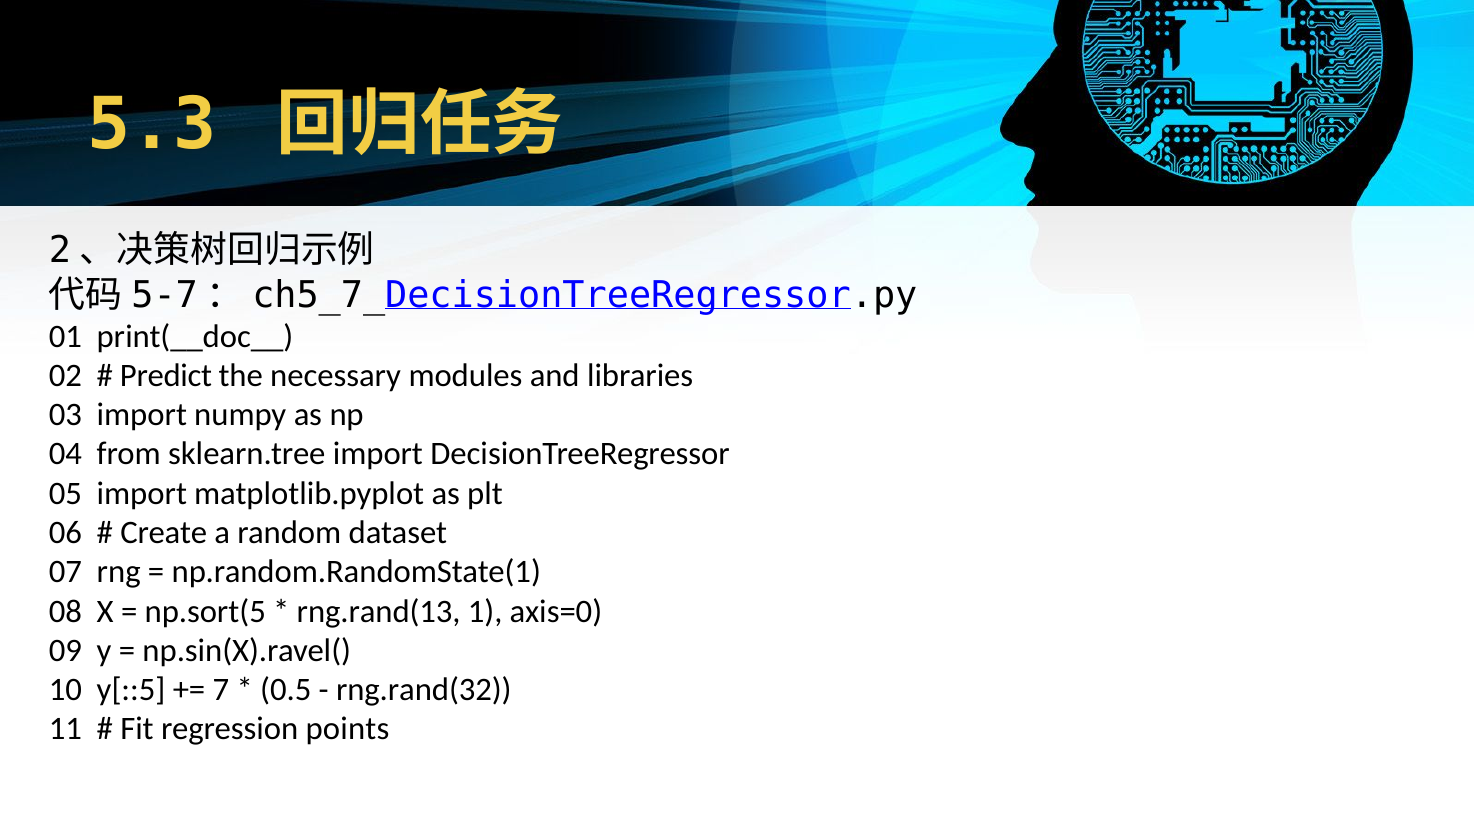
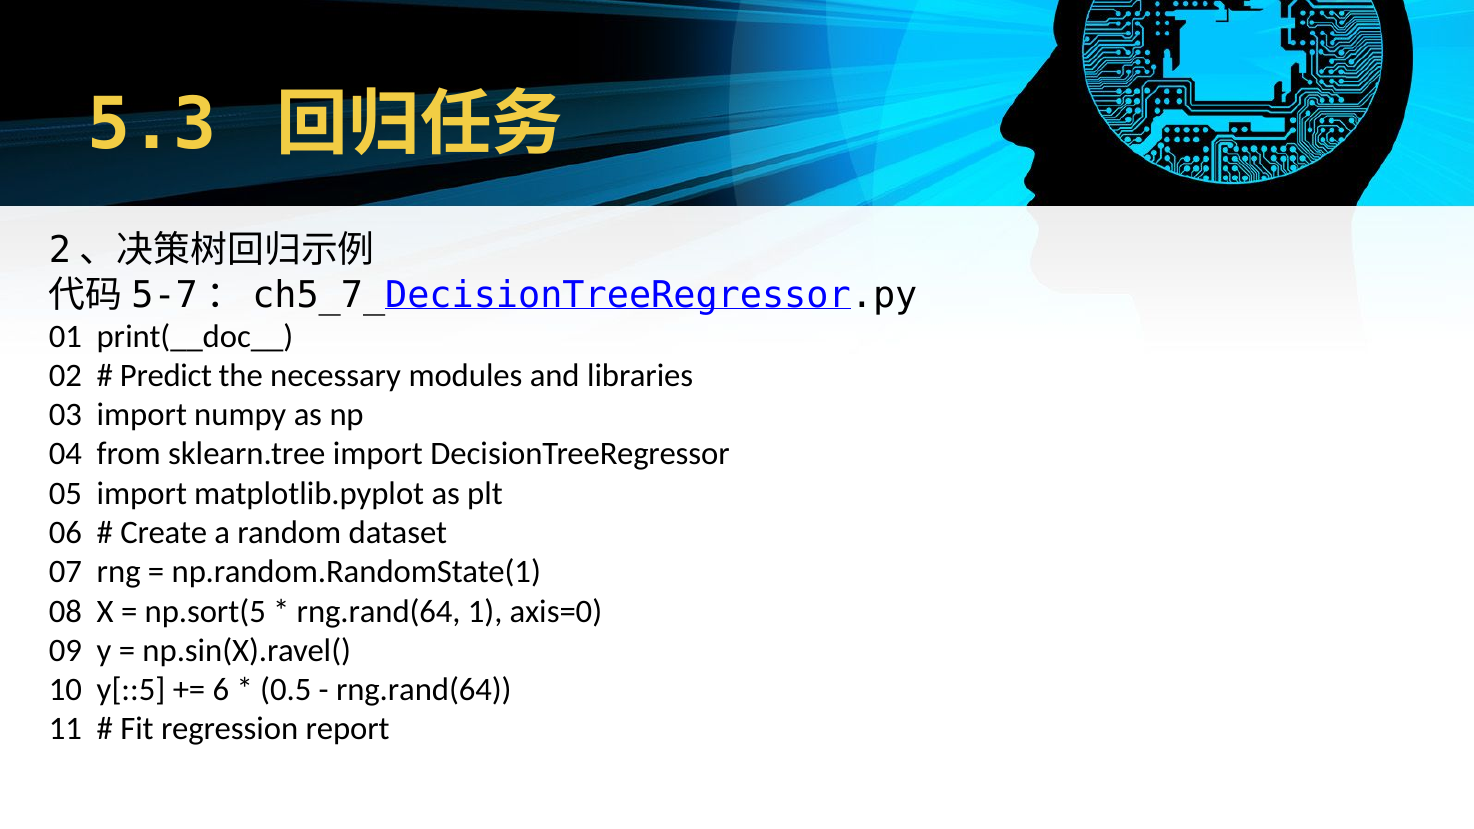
rng.rand(13: rng.rand(13 -> rng.rand(64 (379, 611)
7: 7 -> 6 (221, 690)
rng.rand(32: rng.rand(32 -> rng.rand(64 (424, 690)
points: points -> report (348, 729)
